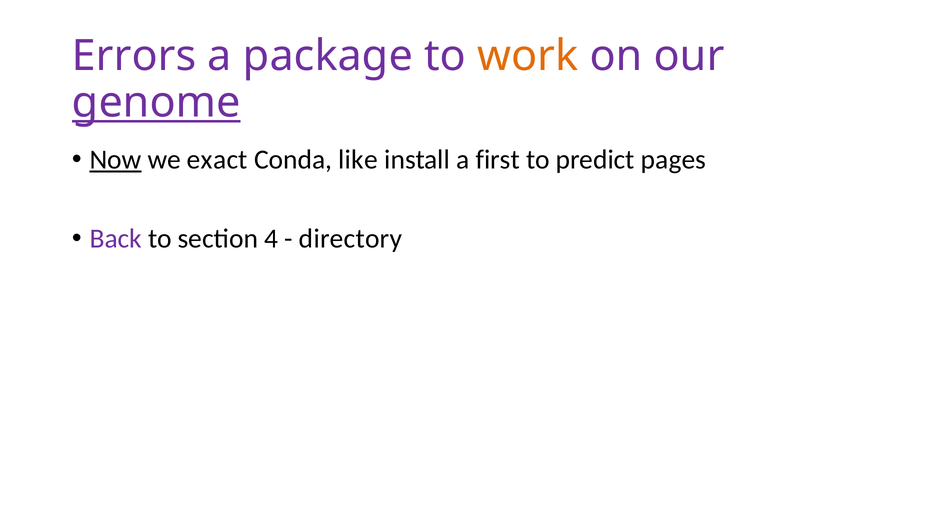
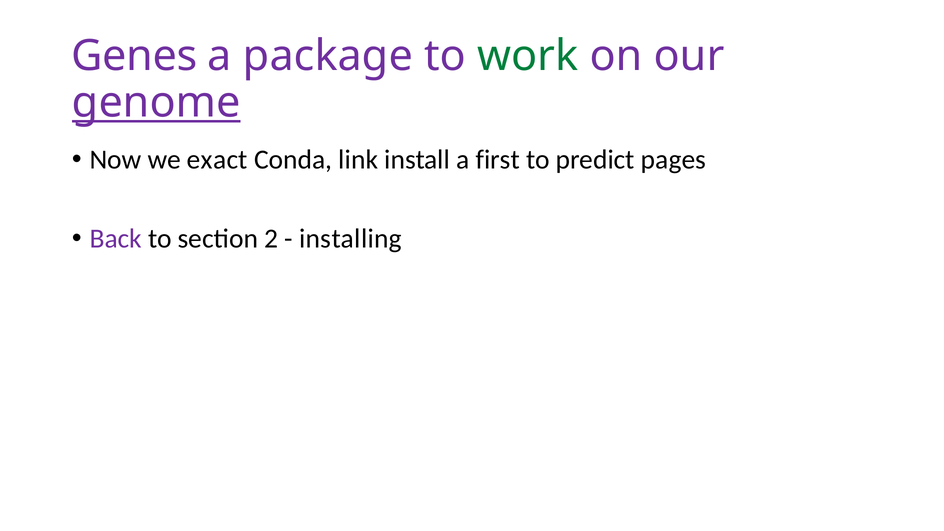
Errors: Errors -> Genes (134, 56)
work colour: orange -> green (528, 56)
Now underline: present -> none (116, 160)
like: like -> link (358, 160)
4: 4 -> 2 (271, 239)
directory: directory -> installing (351, 239)
